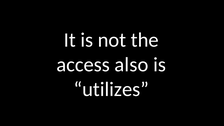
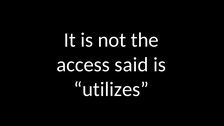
also: also -> said (131, 65)
